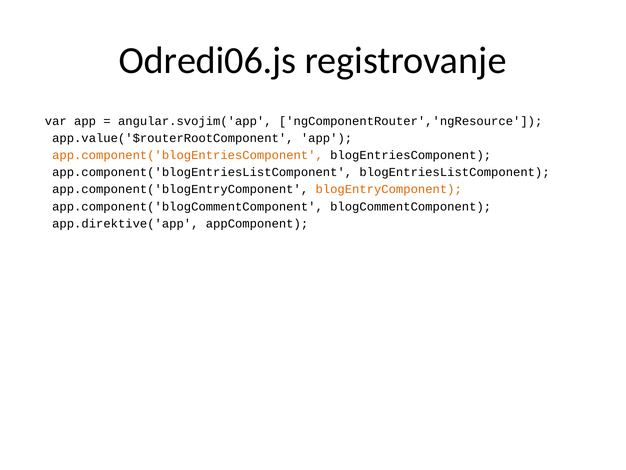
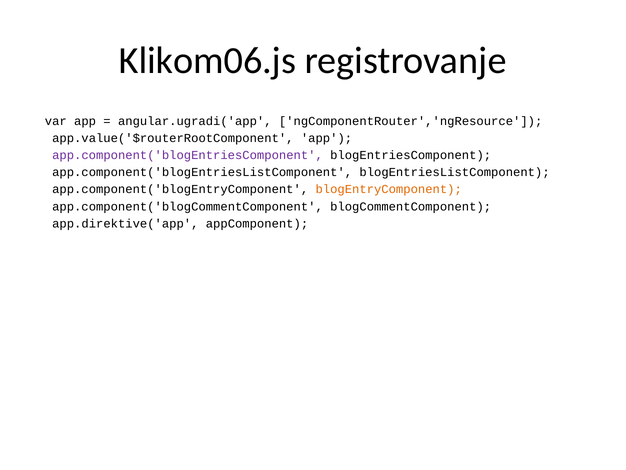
Odredi06.js: Odredi06.js -> Klikom06.js (207, 61)
angular.svojim('app: angular.svojim('app -> angular.ugradi('app (195, 121)
app.component('blogEntriesComponent colour: orange -> purple (187, 155)
